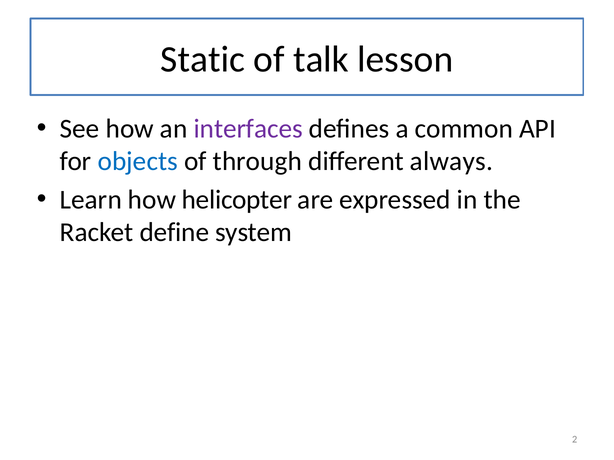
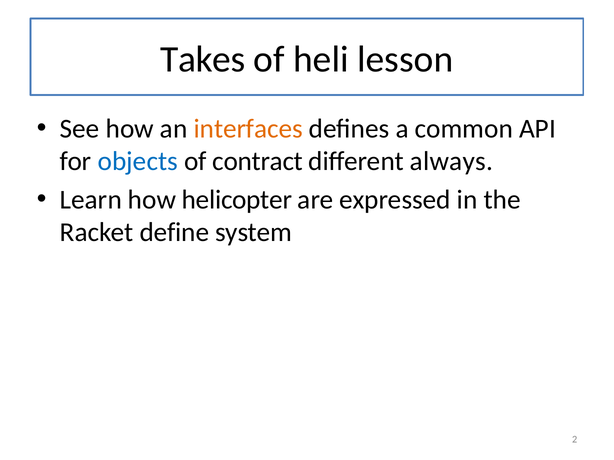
Static: Static -> Takes (203, 59)
talk: talk -> heli (321, 59)
interfaces colour: purple -> orange (248, 129)
through: through -> contract (258, 162)
